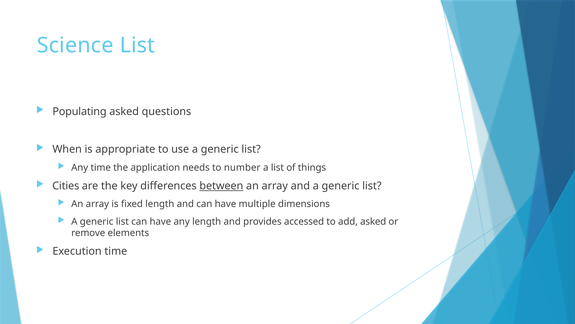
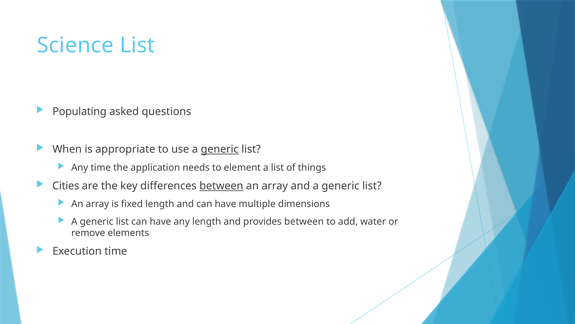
generic underline: none -> present (220, 149)
number: number -> element (242, 167)
provides accessed: accessed -> between (304, 221)
add asked: asked -> water (373, 221)
